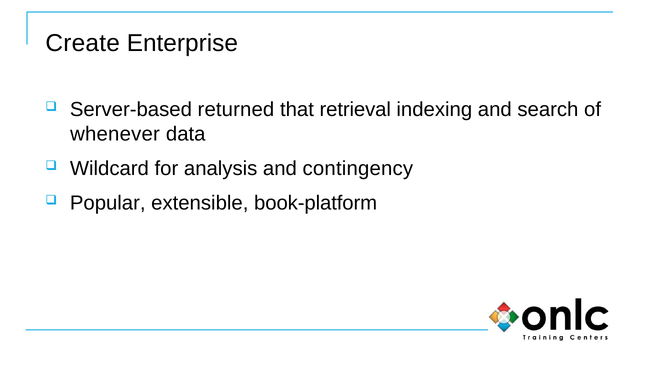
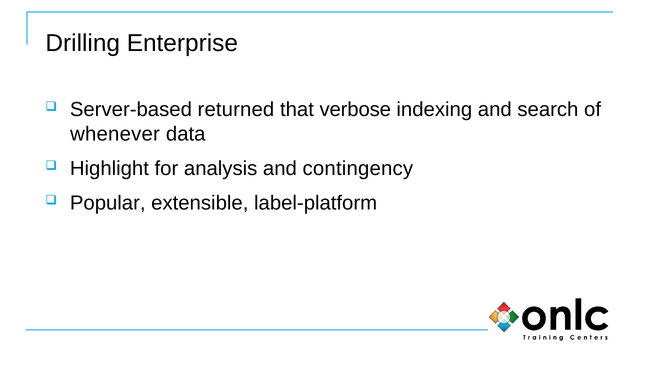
Create: Create -> Drilling (83, 43)
retrieval: retrieval -> verbose (355, 110)
Wildcard: Wildcard -> Highlight (109, 169)
book-platform: book-platform -> label-platform (316, 203)
